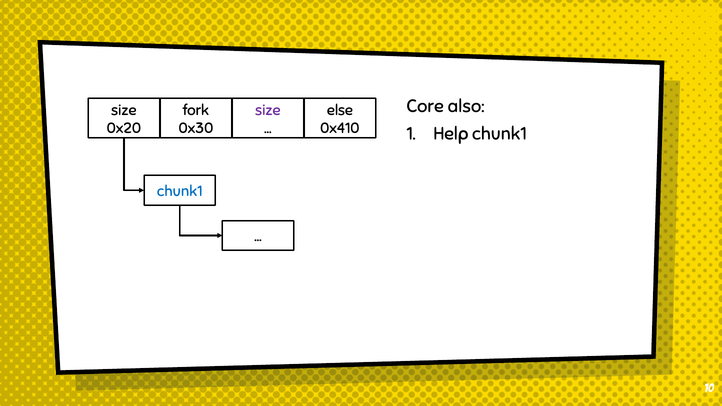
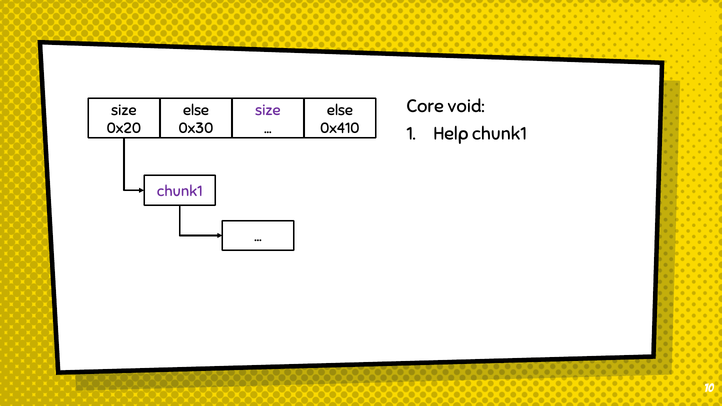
also: also -> void (466, 106)
fork: fork -> else (196, 110)
chunk1 colour: blue -> purple (180, 191)
